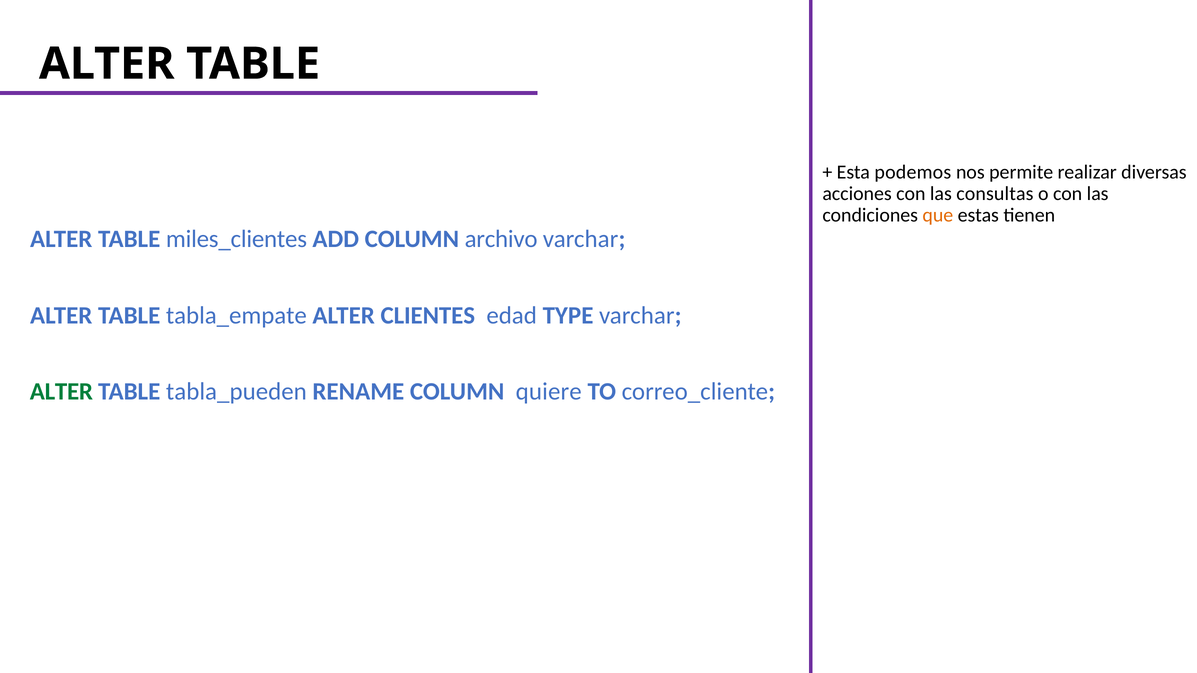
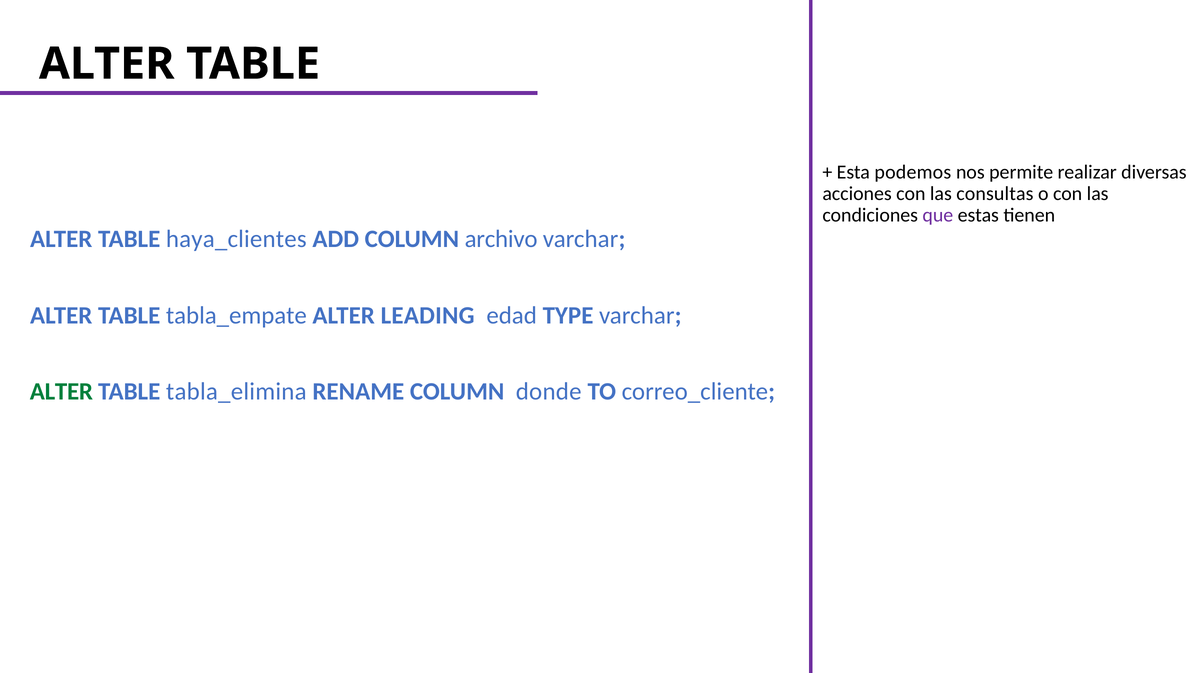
que colour: orange -> purple (938, 215)
miles_clientes: miles_clientes -> haya_clientes (236, 239)
CLIENTES: CLIENTES -> LEADING (428, 315)
tabla_pueden: tabla_pueden -> tabla_elimina (236, 392)
quiere: quiere -> donde (549, 392)
